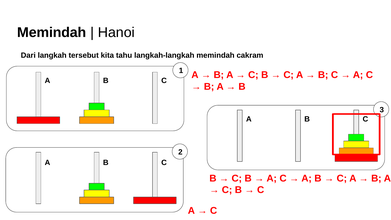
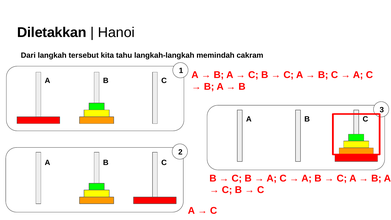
Memindah: Memindah -> Diletakkan (52, 32)
